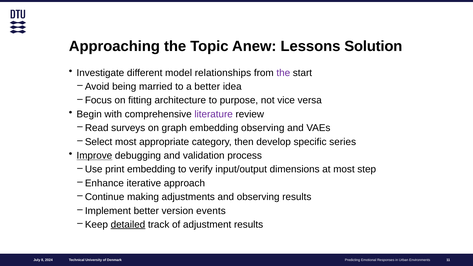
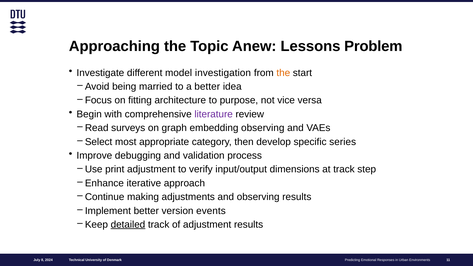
Solution: Solution -> Problem (373, 46)
relationships: relationships -> investigation (223, 73)
the colour: purple -> orange (283, 73)
Improve underline: present -> none (94, 156)
print embedding: embedding -> adjustment (151, 169)
at most: most -> track (344, 169)
